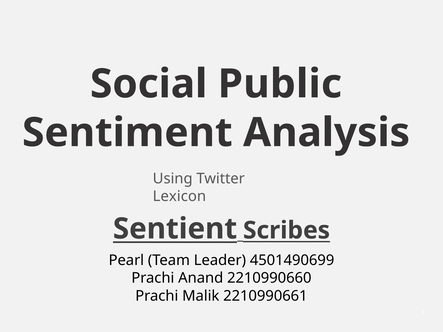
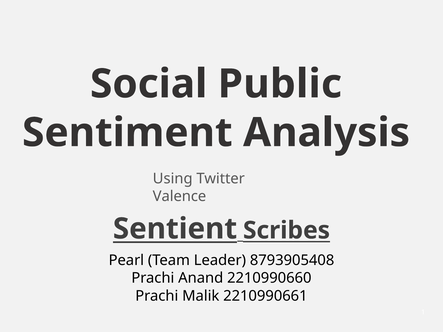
Lexicon: Lexicon -> Valence (179, 196)
4501490699: 4501490699 -> 8793905408 (292, 261)
